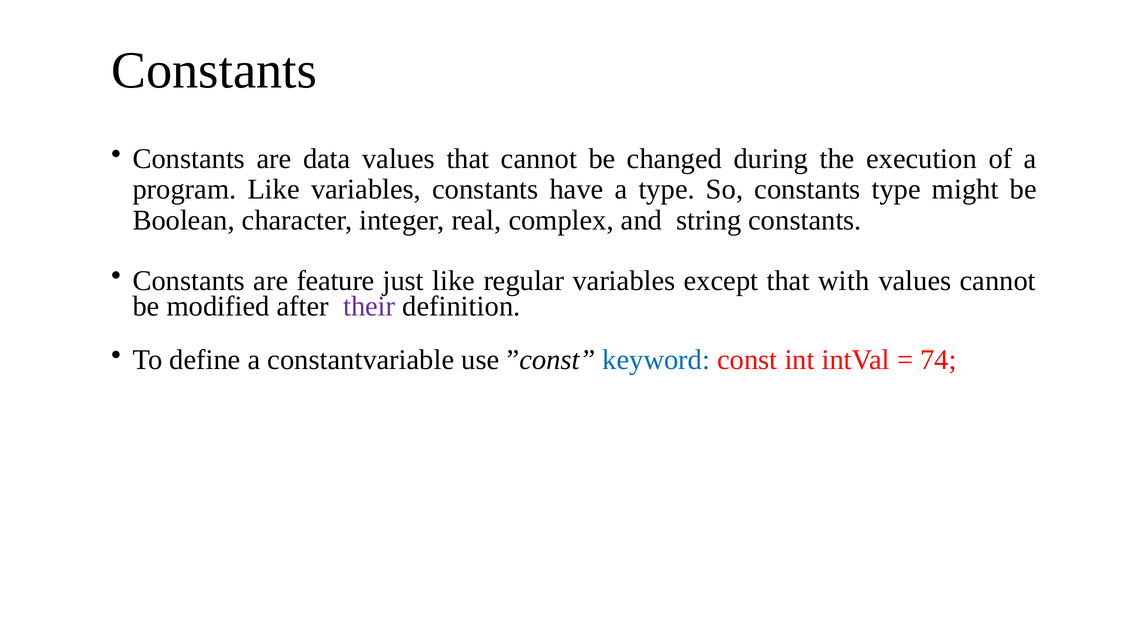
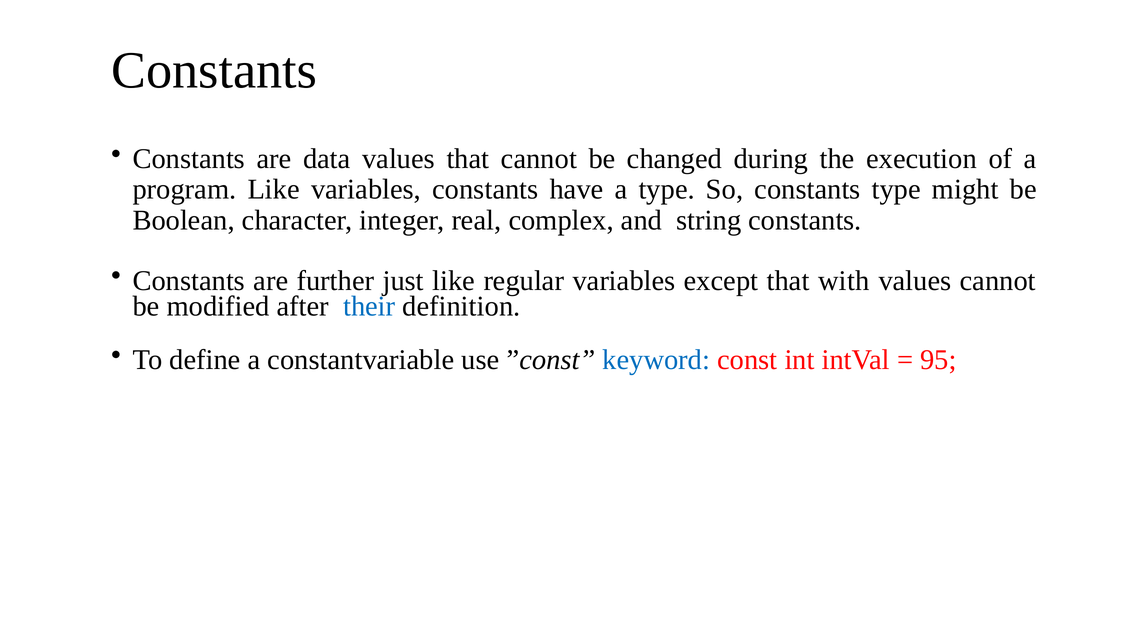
feature: feature -> further (335, 281)
their colour: purple -> blue (369, 306)
74: 74 -> 95 (938, 360)
